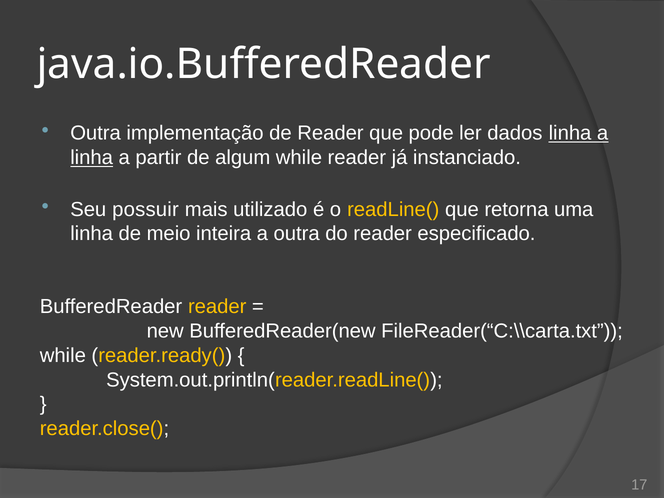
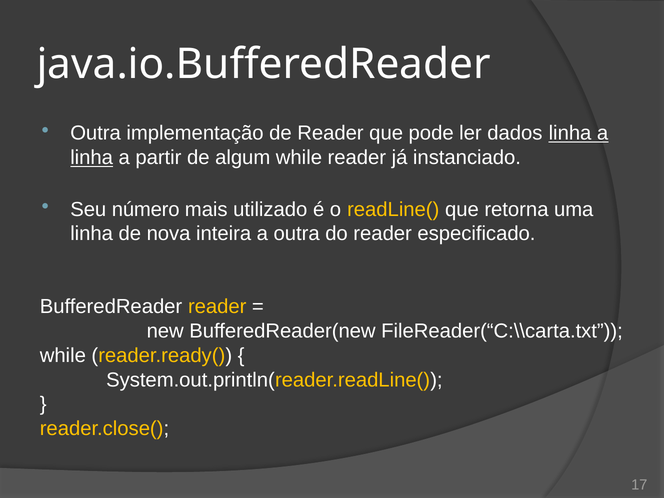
possuir: possuir -> número (146, 209)
meio: meio -> nova (169, 234)
